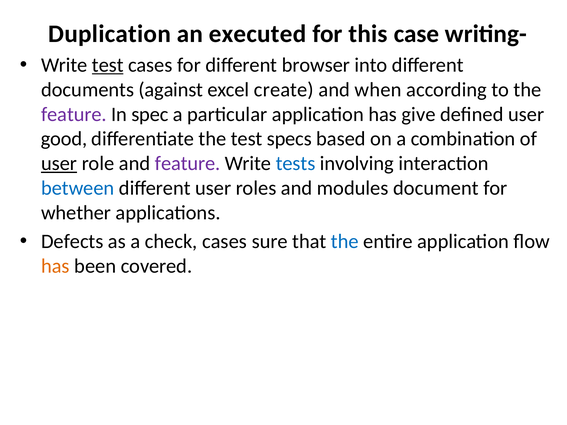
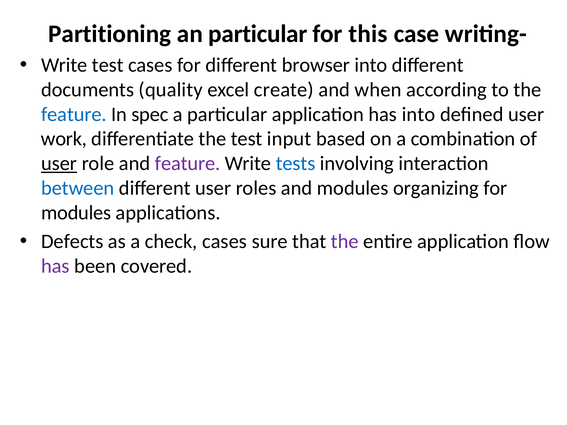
Duplication: Duplication -> Partitioning (110, 34)
an executed: executed -> particular (258, 34)
test underline: present -> none (108, 65)
against: against -> quality (171, 90)
feature colour: purple -> blue (74, 114)
has give: give -> into (419, 114)
good: good -> work (64, 139)
specs: specs -> input (289, 139)
document: document -> organizing (436, 188)
whether: whether -> modules (76, 213)
the colour: blue -> purple (345, 242)
has colour: orange -> purple (55, 266)
